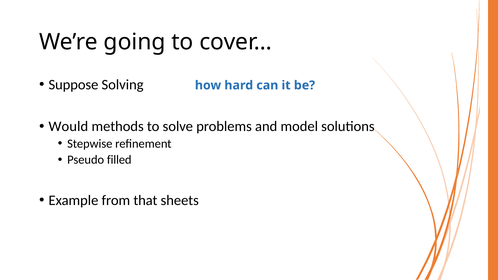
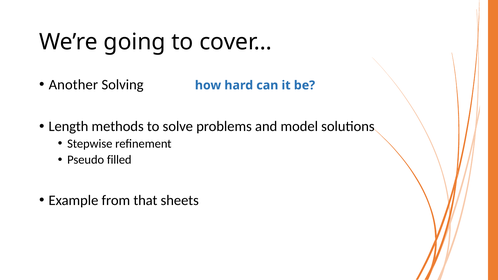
Suppose: Suppose -> Another (73, 85)
Would: Would -> Length (68, 127)
